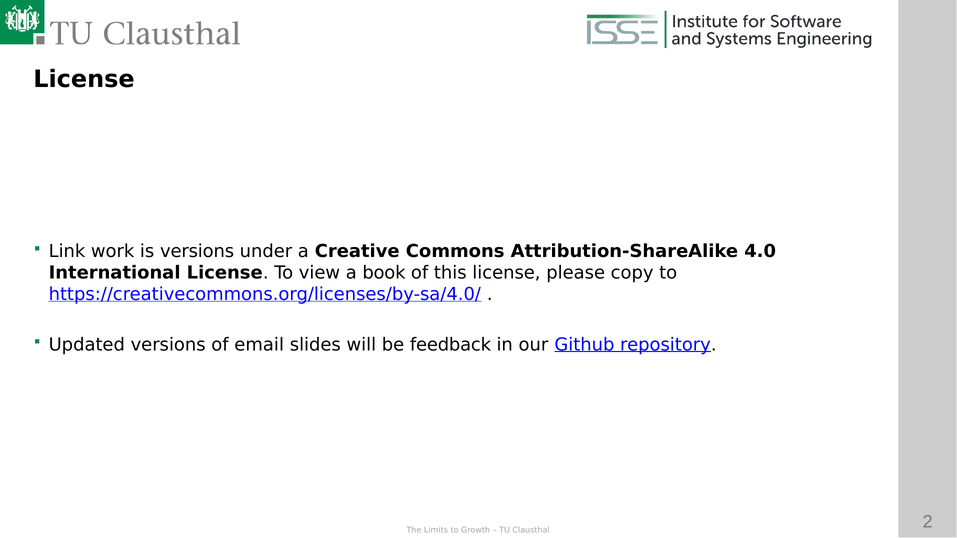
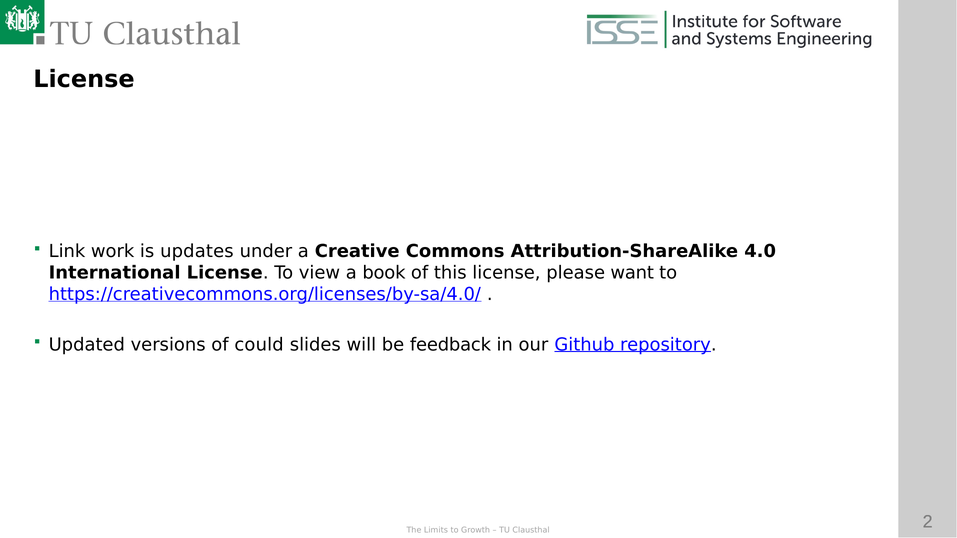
is versions: versions -> updates (197, 252)
copy: copy -> want (632, 273)
email: email -> could (259, 345)
